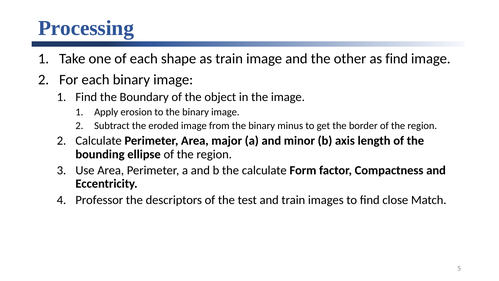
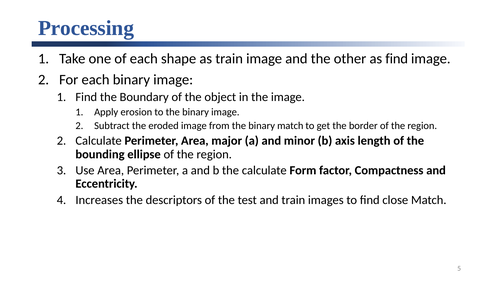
binary minus: minus -> match (290, 126)
Professor: Professor -> Increases (99, 200)
